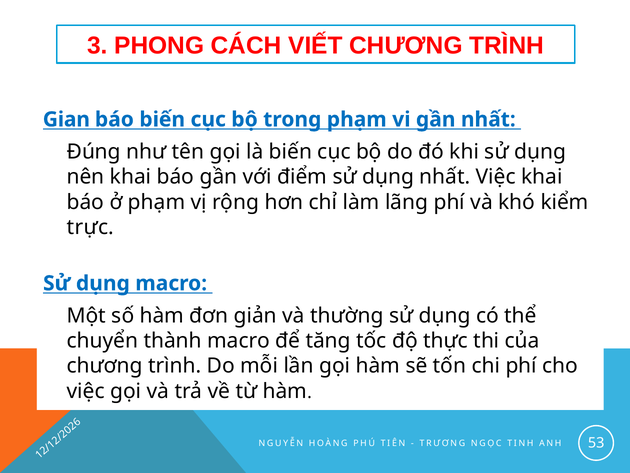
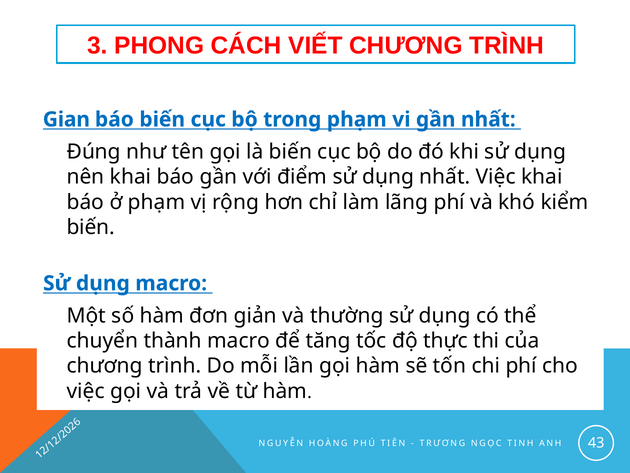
trực: trực -> biến (91, 227)
53: 53 -> 43 (596, 442)
